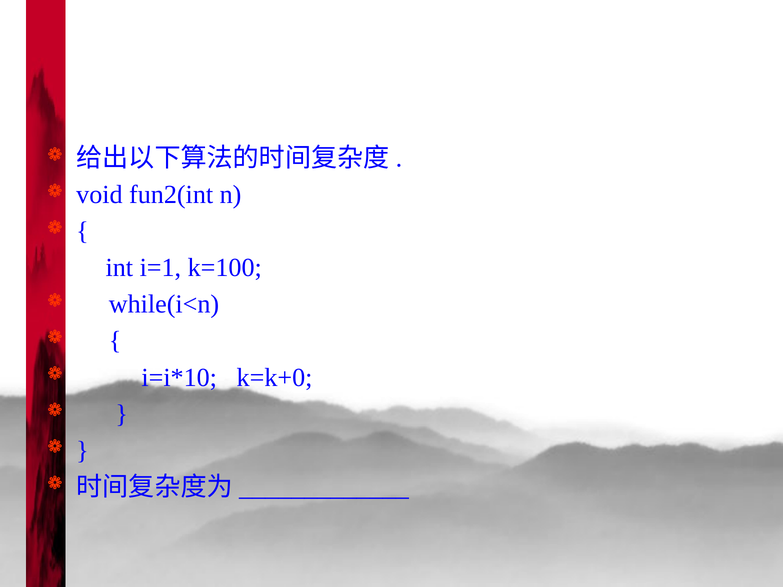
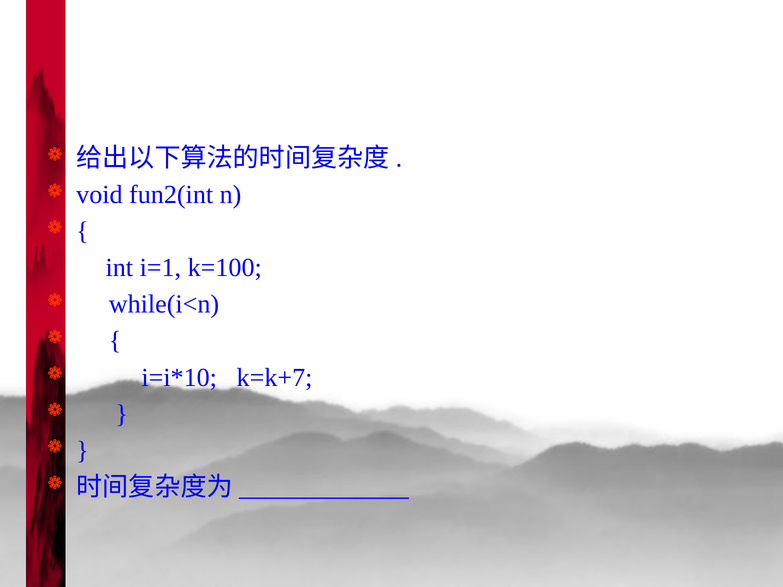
k=k+0: k=k+0 -> k=k+7 (275, 378)
